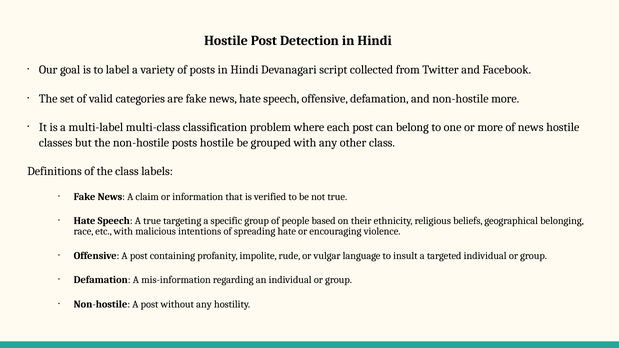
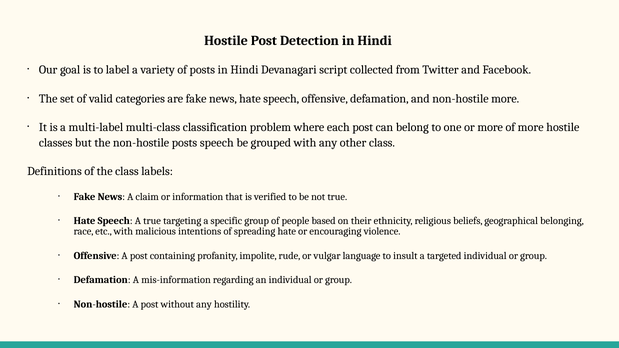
of news: news -> more (531, 128)
posts hostile: hostile -> speech (217, 143)
